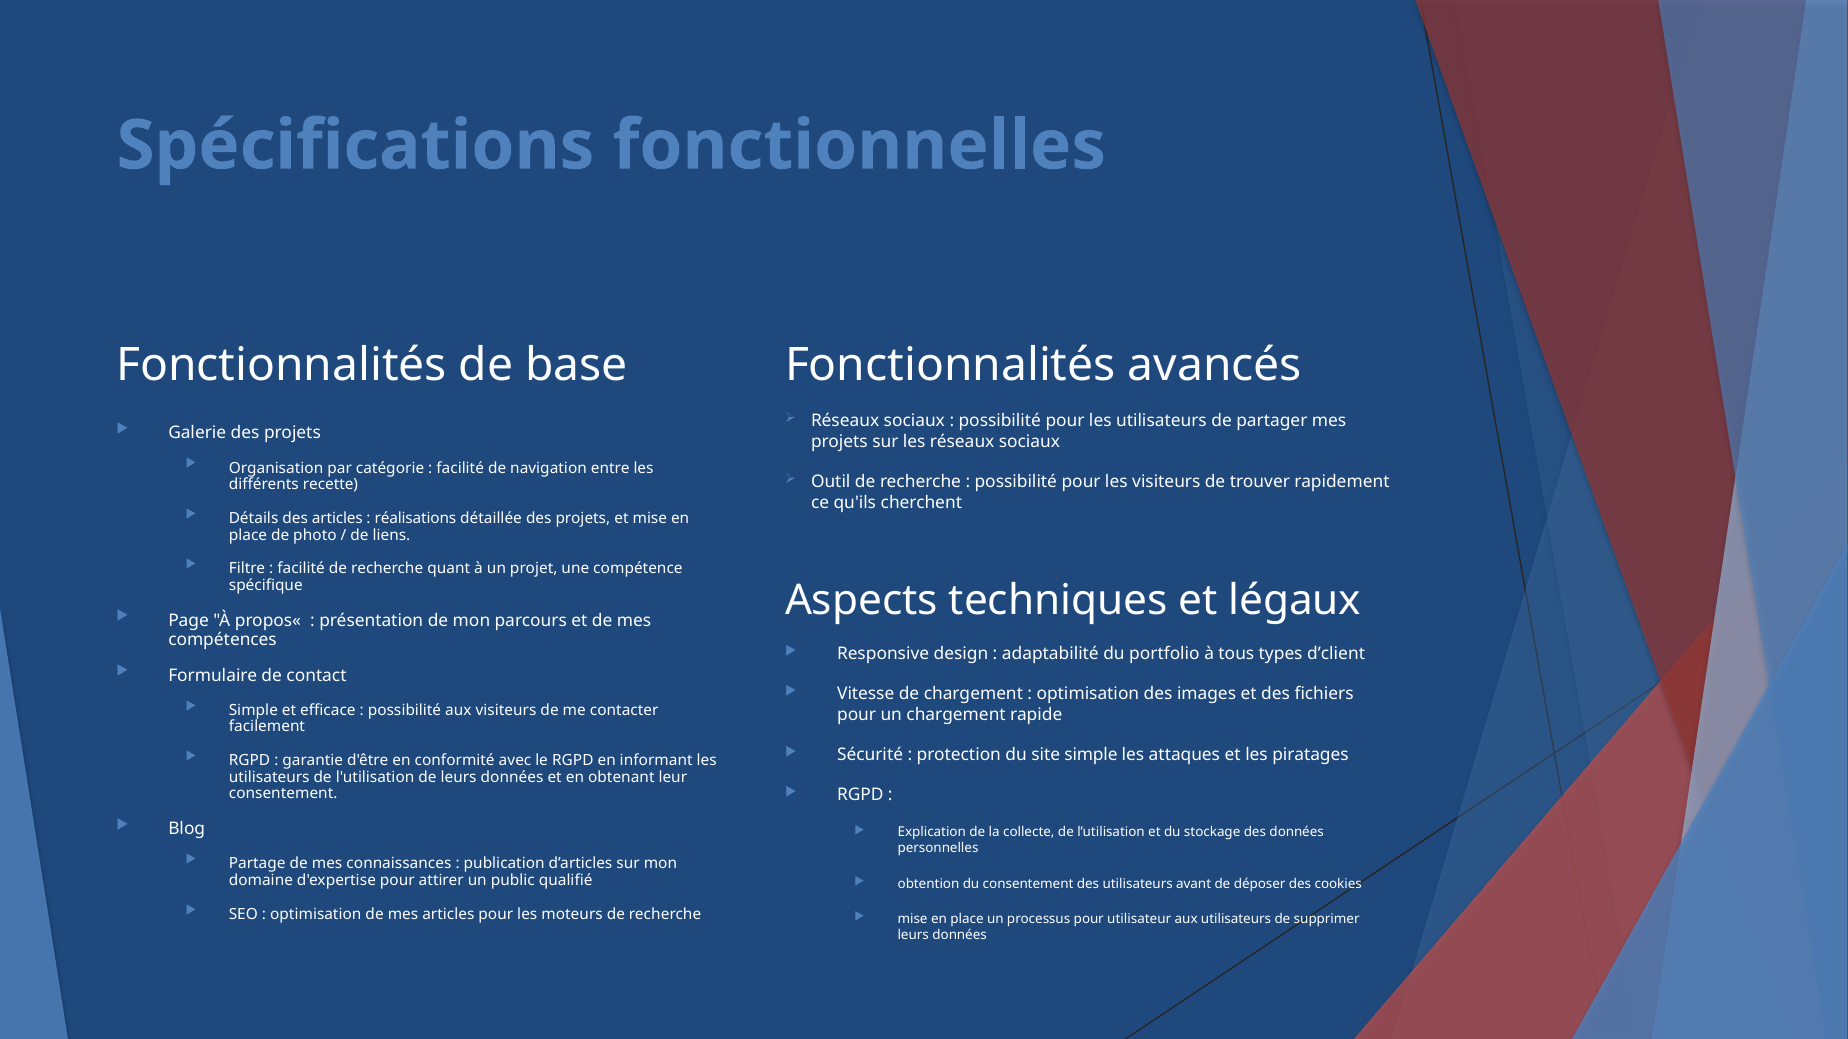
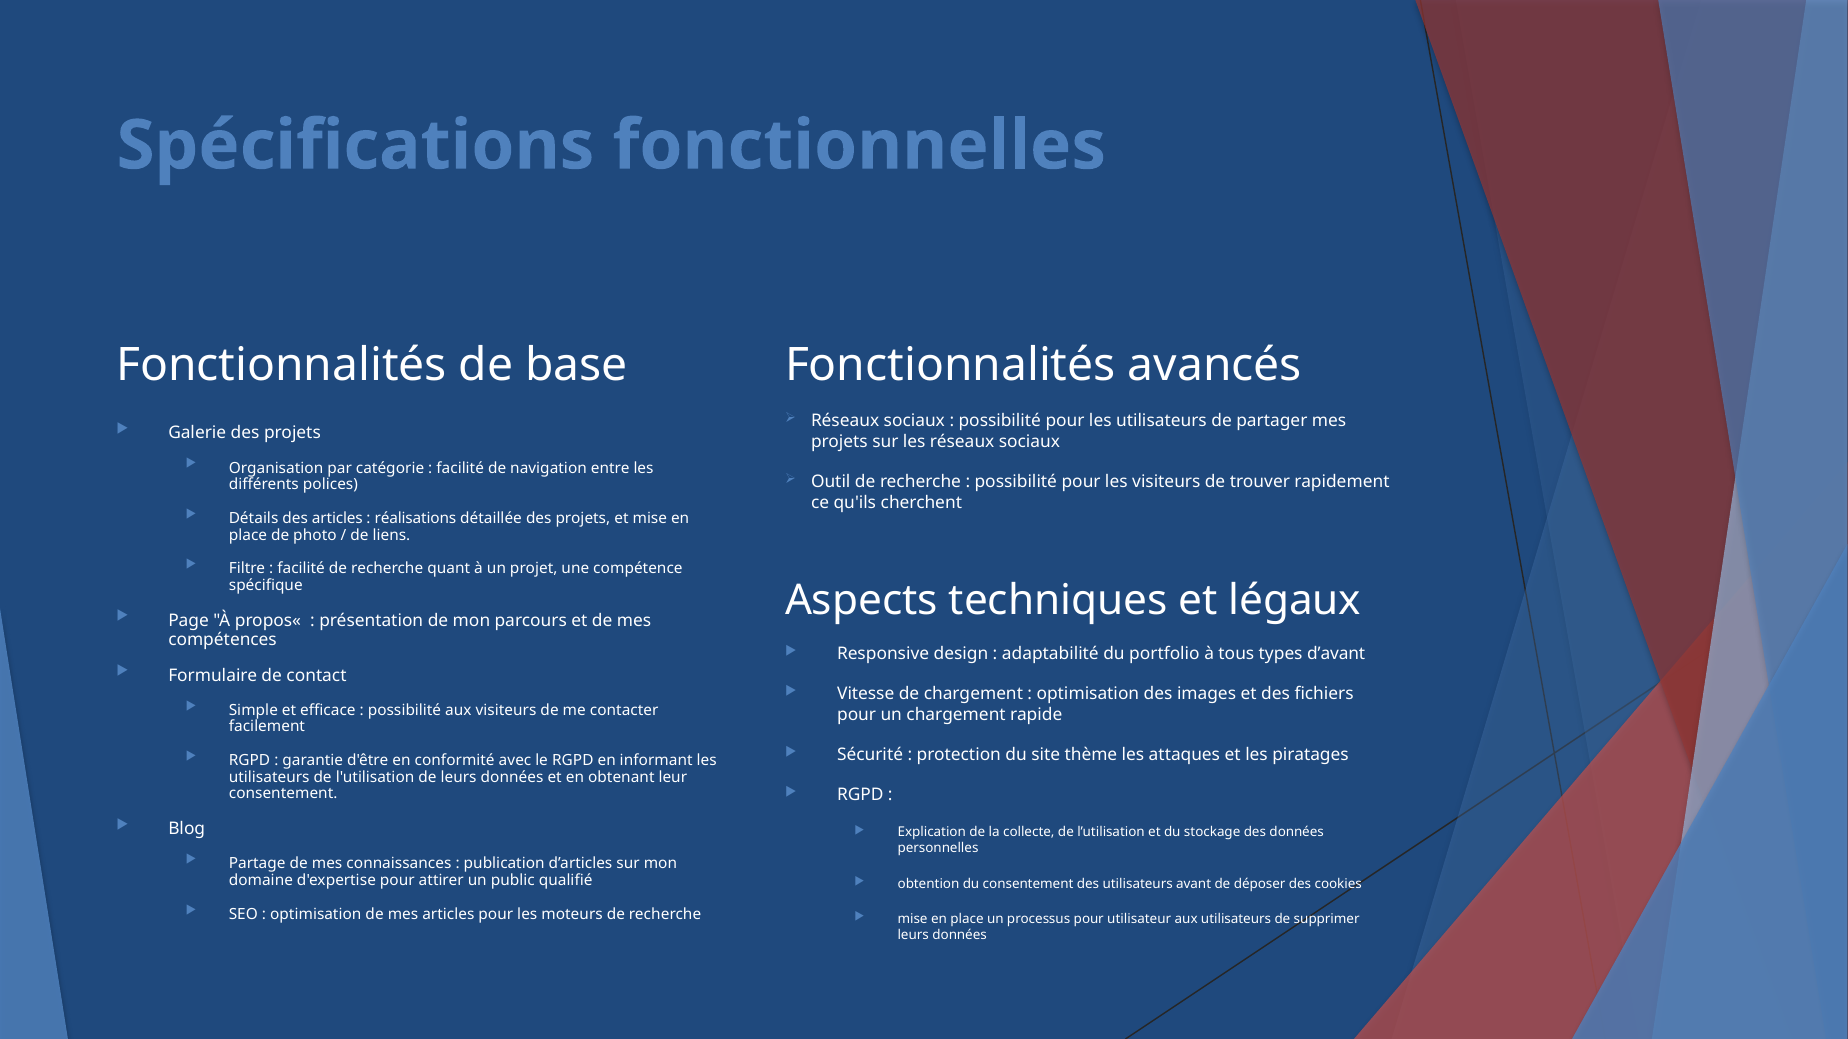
recette: recette -> polices (330, 485)
d’client: d’client -> d’avant (1336, 654)
site simple: simple -> thème (1091, 755)
